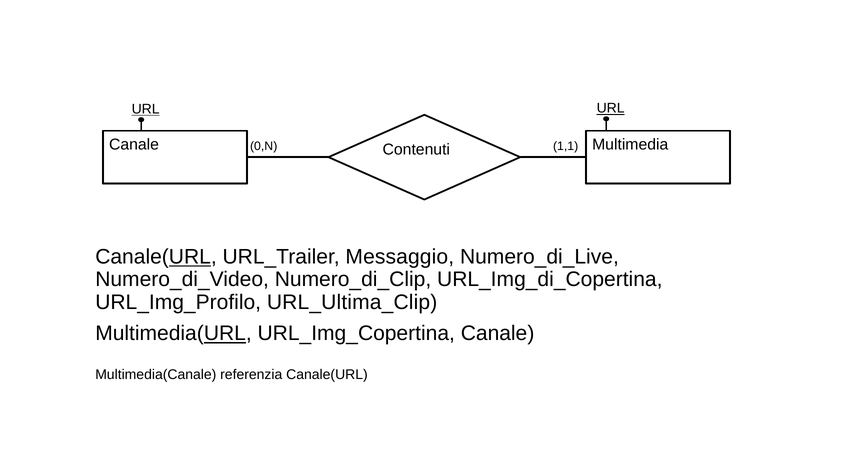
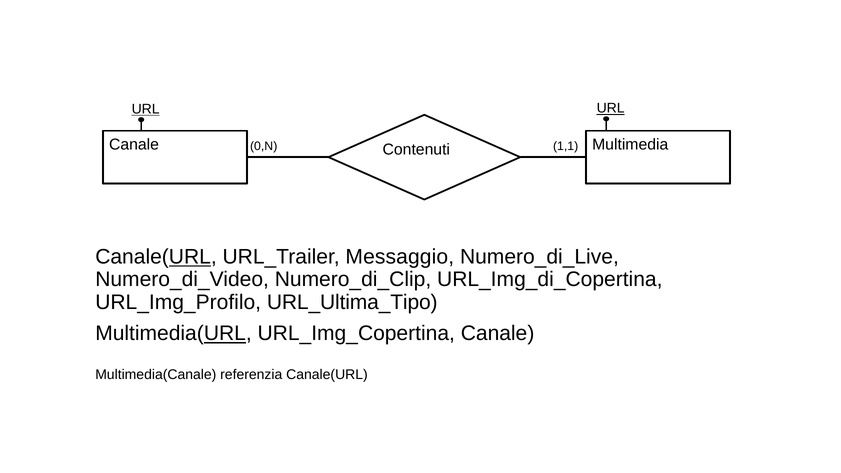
URL_Ultima_Clip: URL_Ultima_Clip -> URL_Ultima_Tipo (352, 302)
